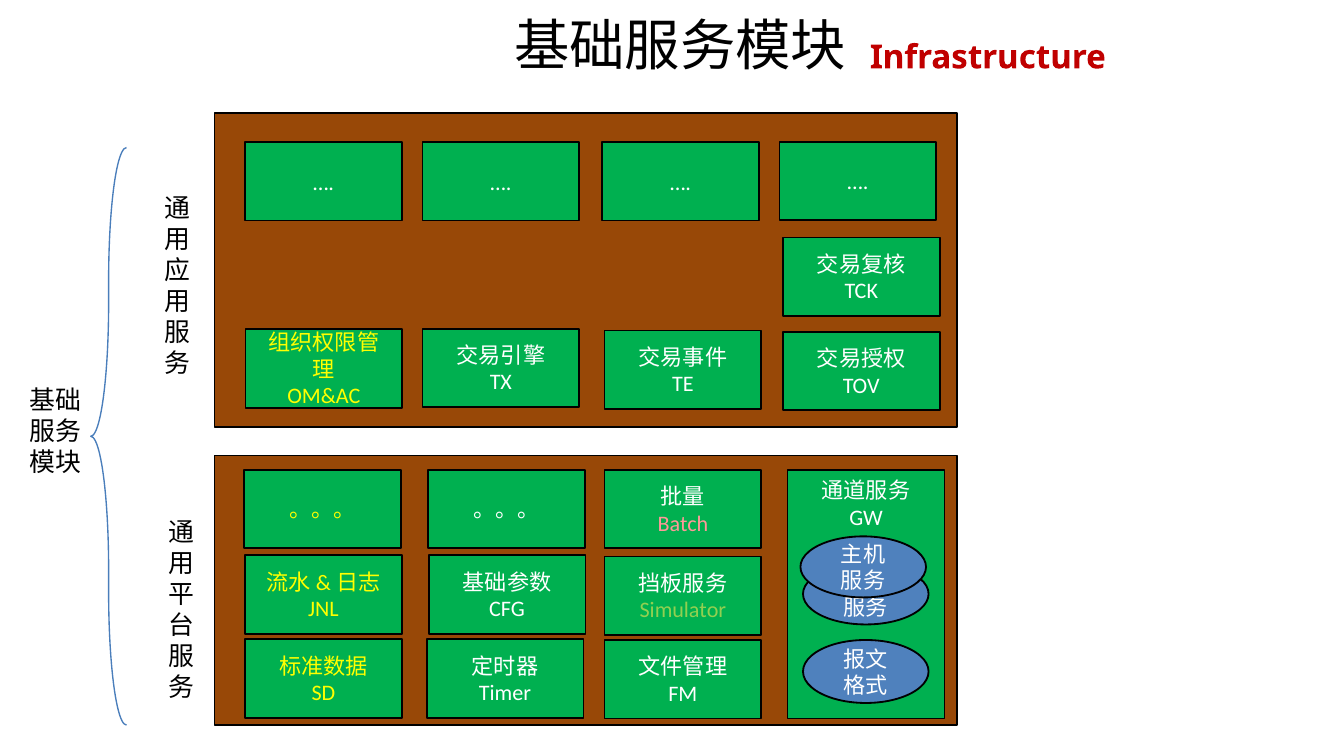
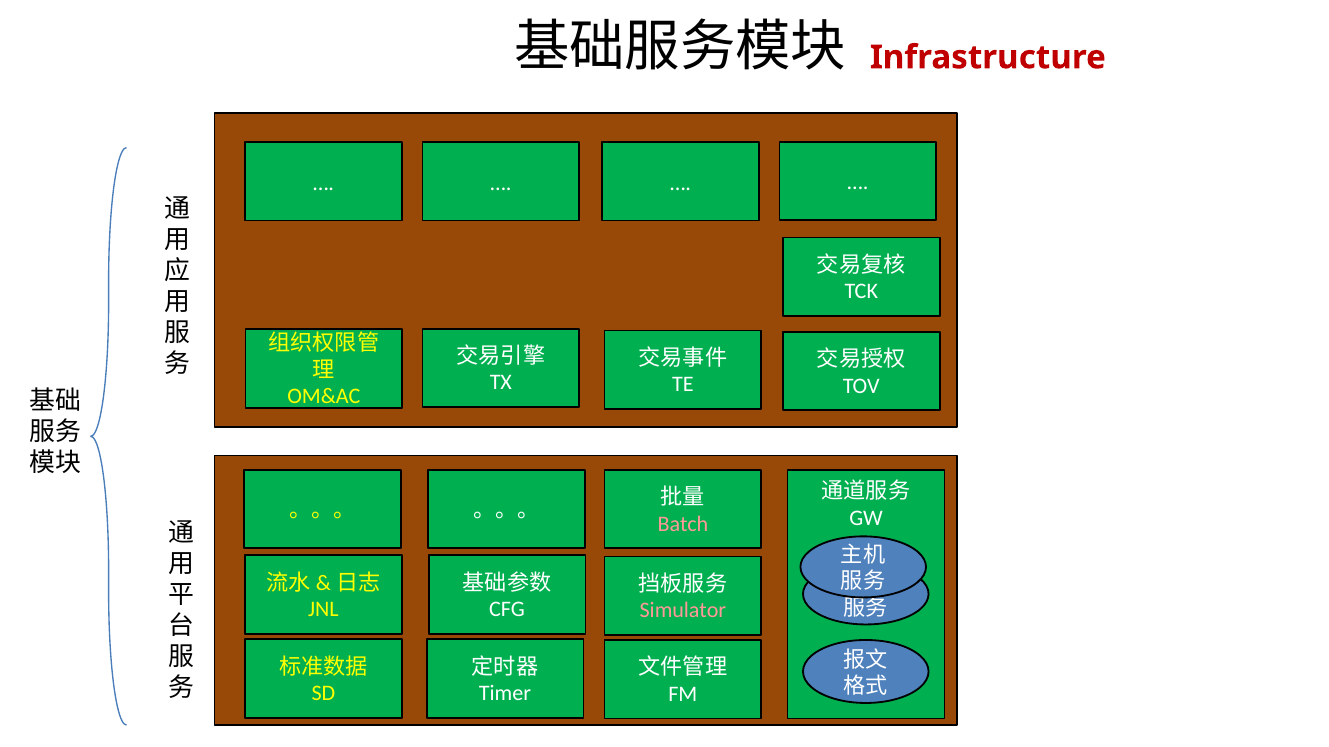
Simulator colour: light green -> pink (683, 611)
